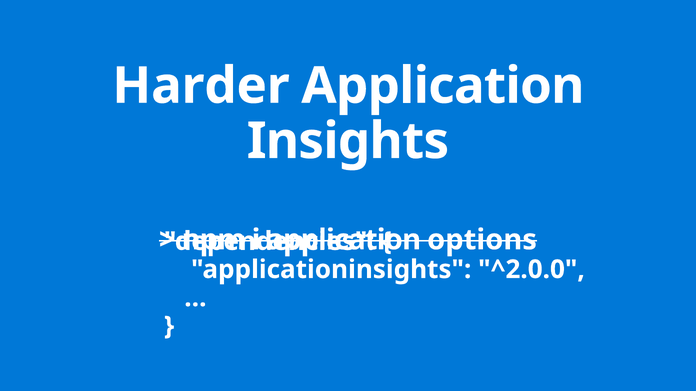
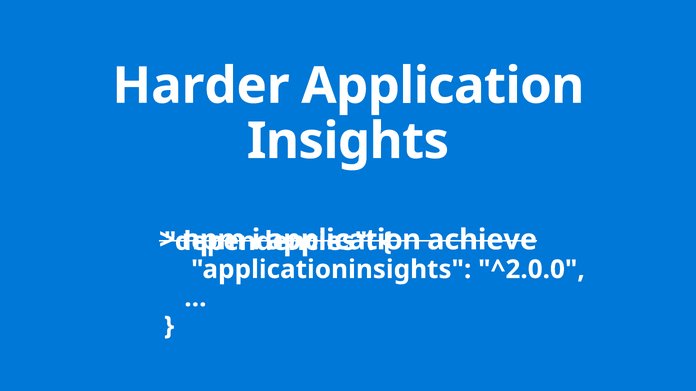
options: options -> achieve (482, 240)
